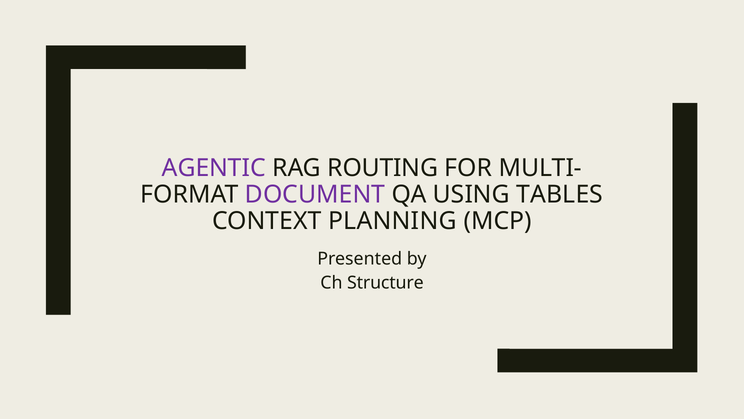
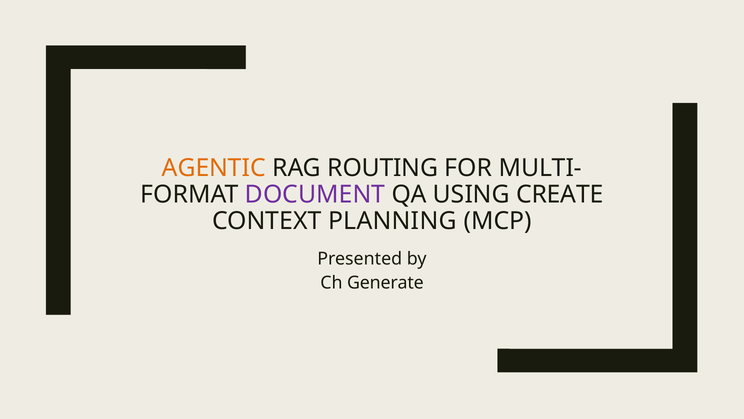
AGENTIC colour: purple -> orange (214, 168)
TABLES: TABLES -> CREATE (560, 194)
Structure: Structure -> Generate (385, 283)
